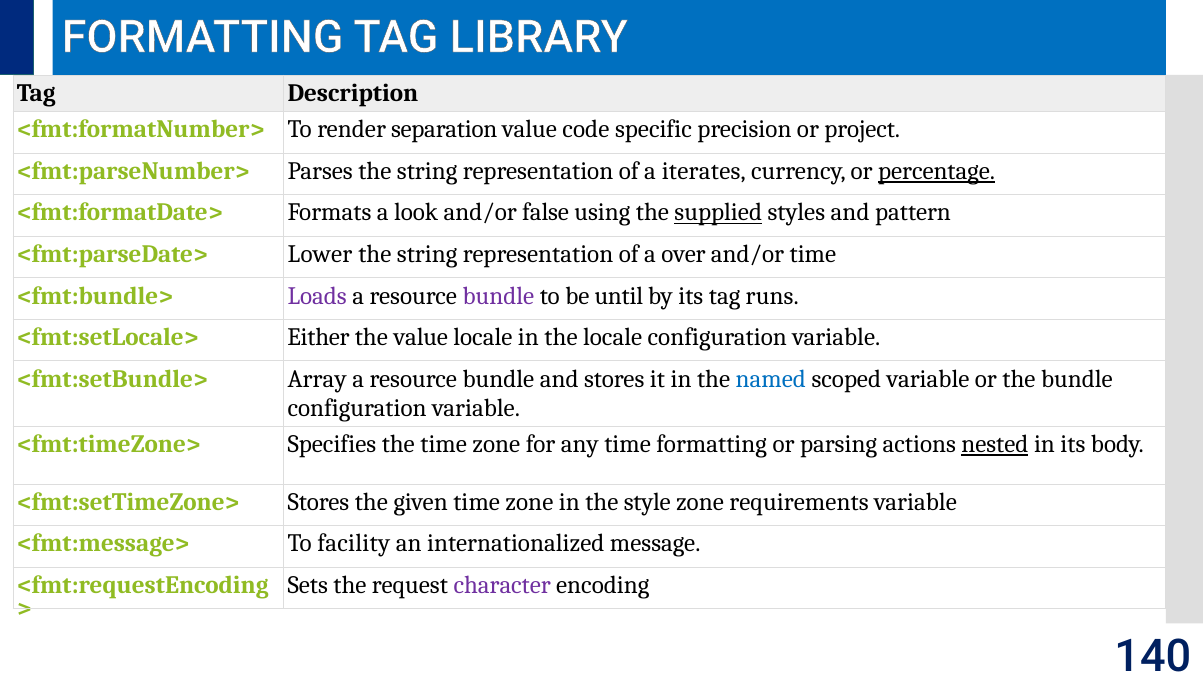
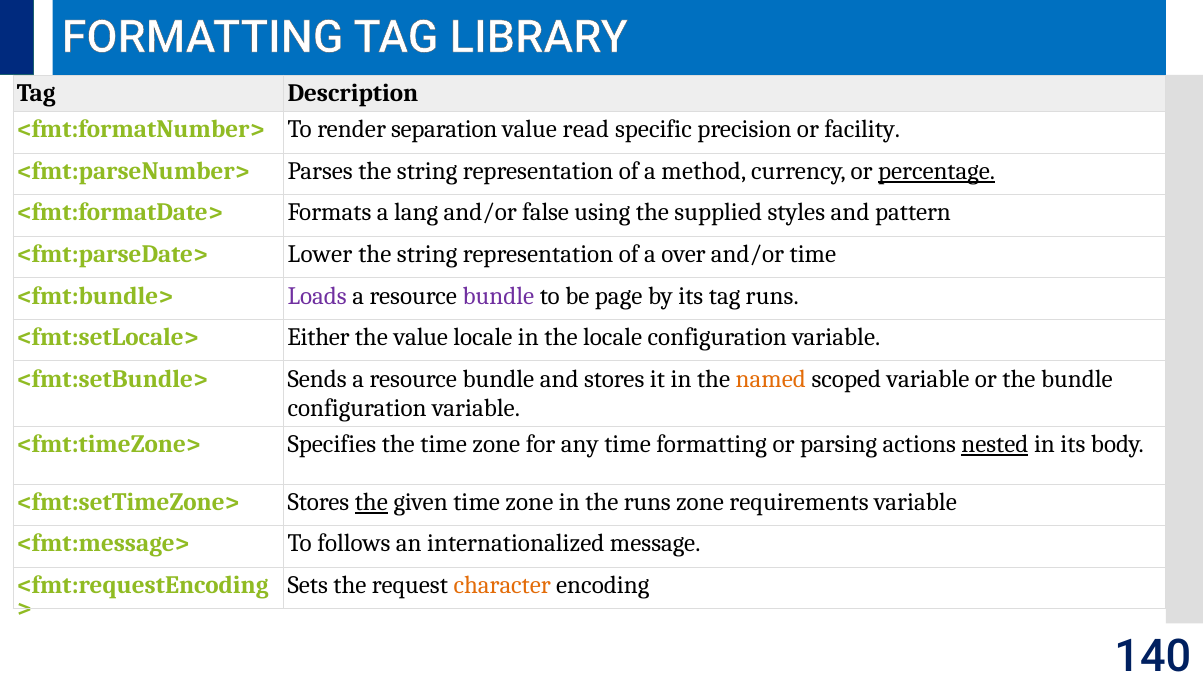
code: code -> read (586, 129)
project: project -> facility (862, 129)
iterates: iterates -> method (704, 171)
look: look -> lang (416, 212)
supplied underline: present -> none (718, 212)
until: until -> page (619, 296)
Array: Array -> Sends (317, 379)
named colour: blue -> orange (771, 379)
the underline: none -> present (371, 502)
the style: style -> runs (647, 502)
facility: facility -> follows (354, 543)
character colour: purple -> orange (502, 585)
